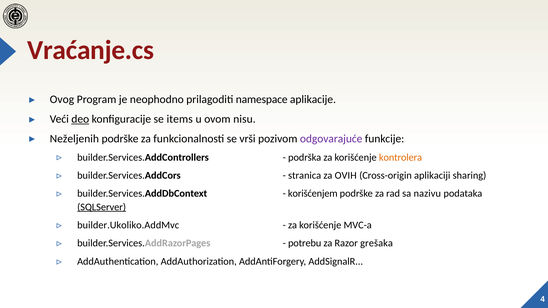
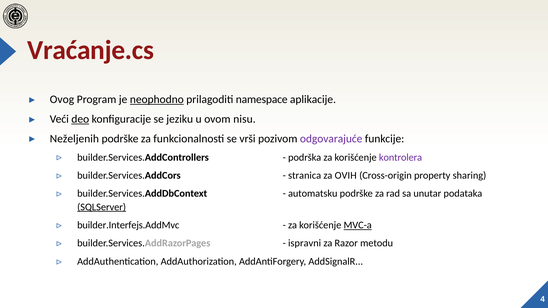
neophodno underline: none -> present (157, 99)
items: items -> jeziku (180, 119)
kontrolera colour: orange -> purple (401, 157)
aplikaciji: aplikaciji -> property (432, 176)
korišćenjem: korišćenjem -> automatsku (313, 194)
nazivu: nazivu -> unutar (427, 194)
builder.Ukoliko.AddMvc: builder.Ukoliko.AddMvc -> builder.Interfejs.AddMvc (128, 225)
MVC-a underline: none -> present (358, 225)
potrebu: potrebu -> ispravni (305, 243)
grešaka: grešaka -> metodu (377, 243)
